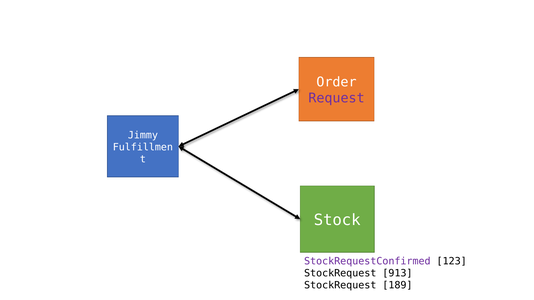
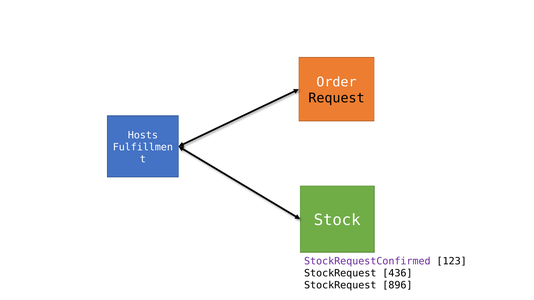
Request colour: purple -> black (337, 98)
Jimmy: Jimmy -> Hosts (143, 135)
913: 913 -> 436 (397, 274)
189: 189 -> 896 (397, 286)
